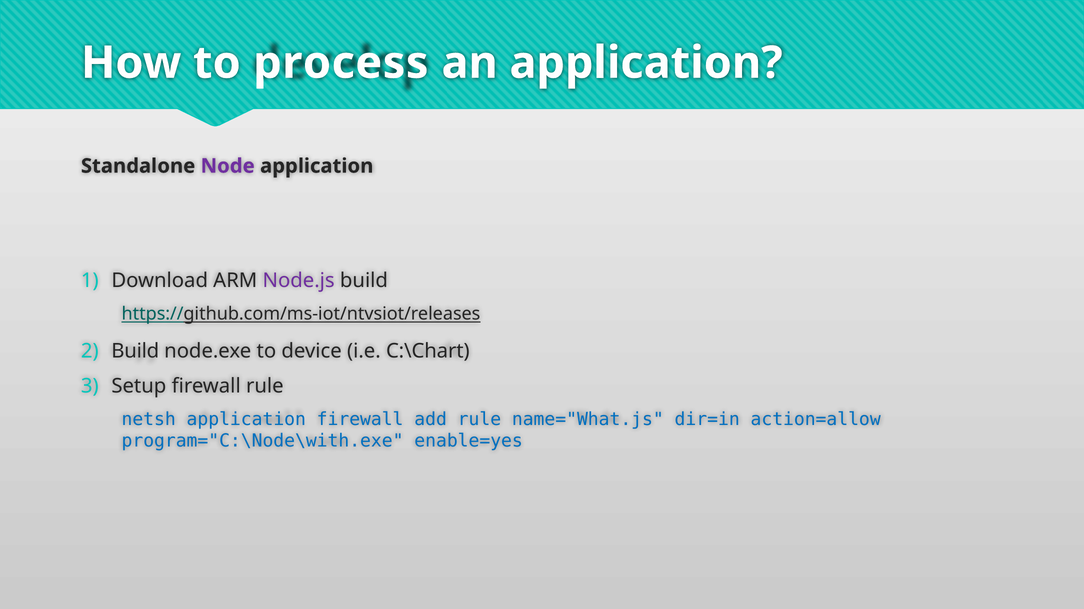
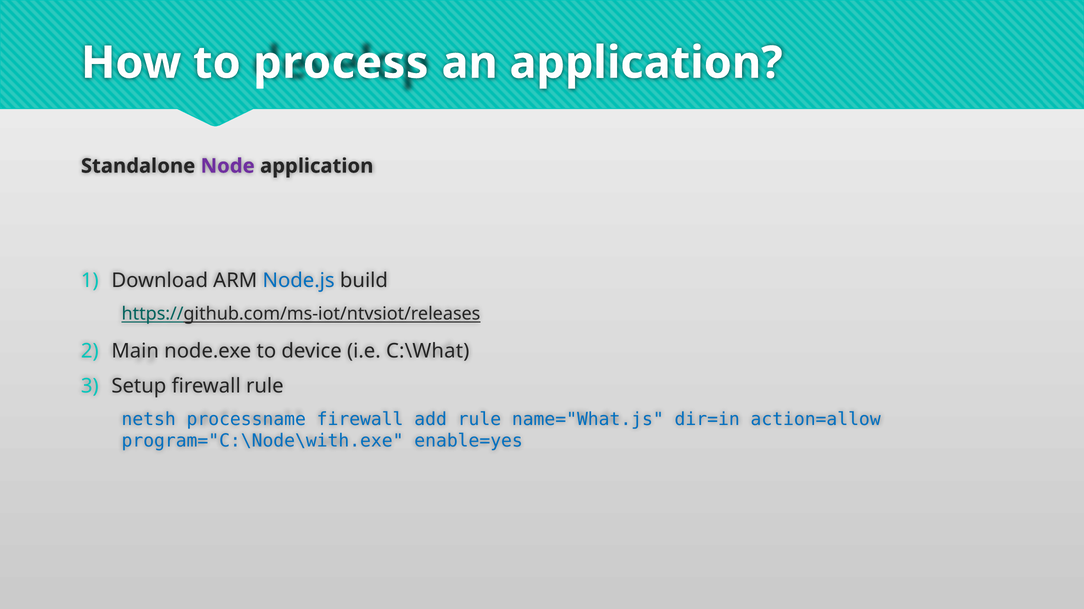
Node.js colour: purple -> blue (299, 281)
Build: Build -> Main (135, 351)
C:\Chart: C:\Chart -> C:\What (428, 351)
netsh application: application -> processname (246, 420)
